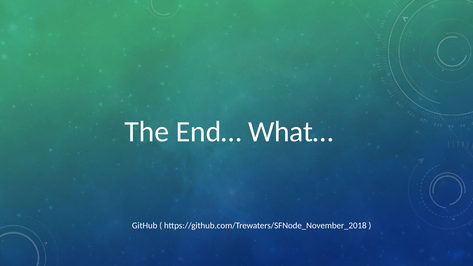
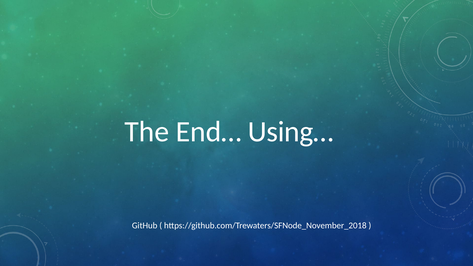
What…: What… -> Using… (291, 132)
